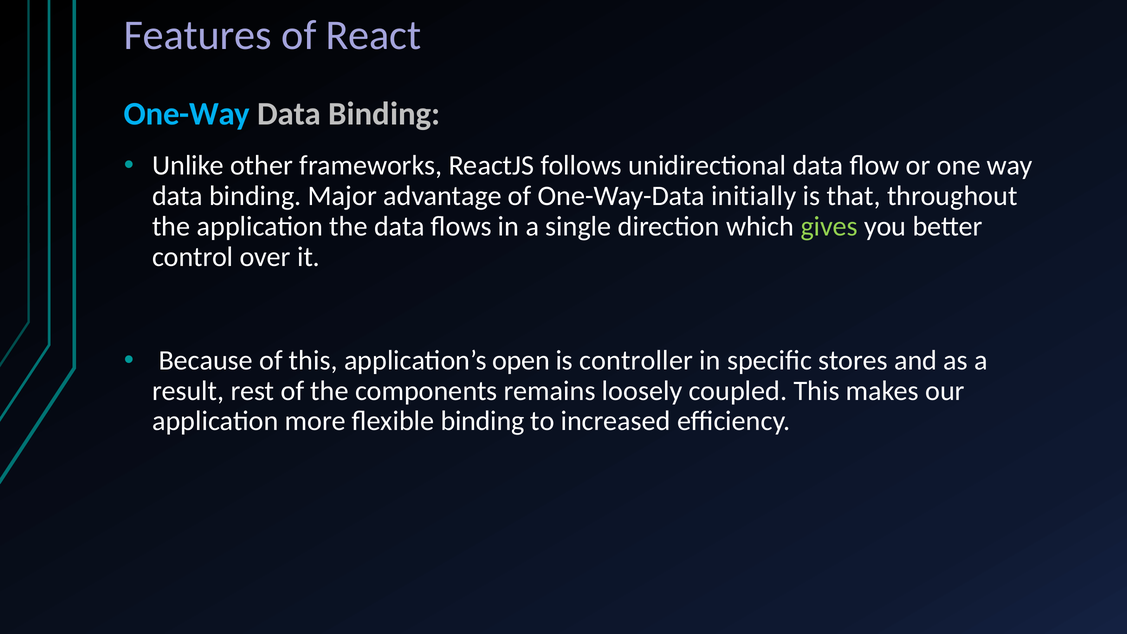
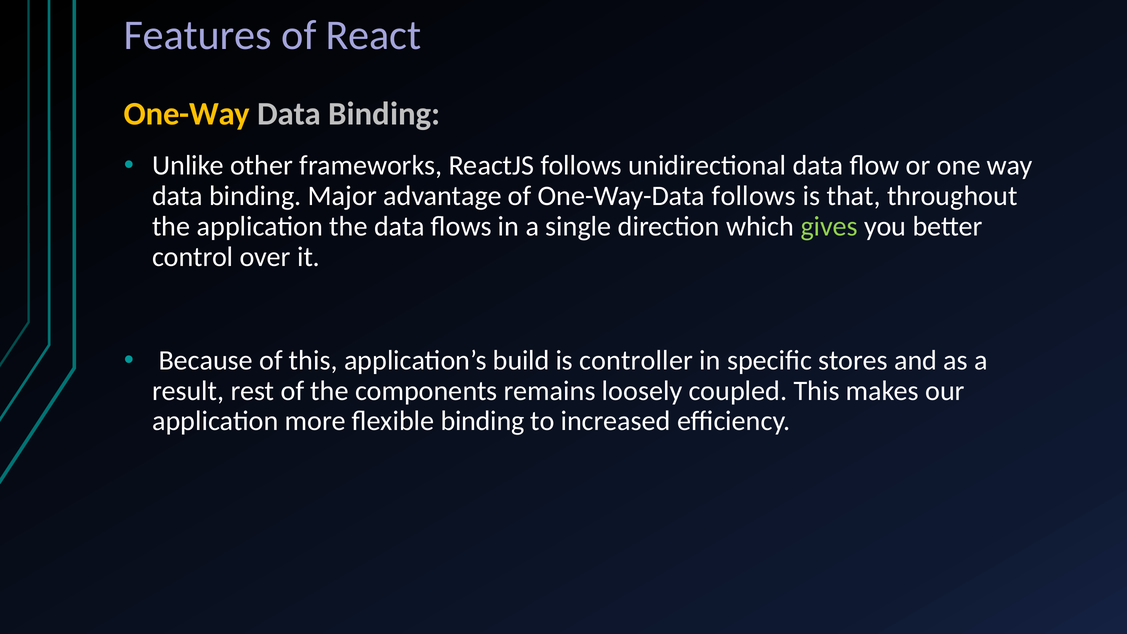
One-Way colour: light blue -> yellow (187, 114)
One-Way-Data initially: initially -> follows (754, 196)
open: open -> build (521, 360)
